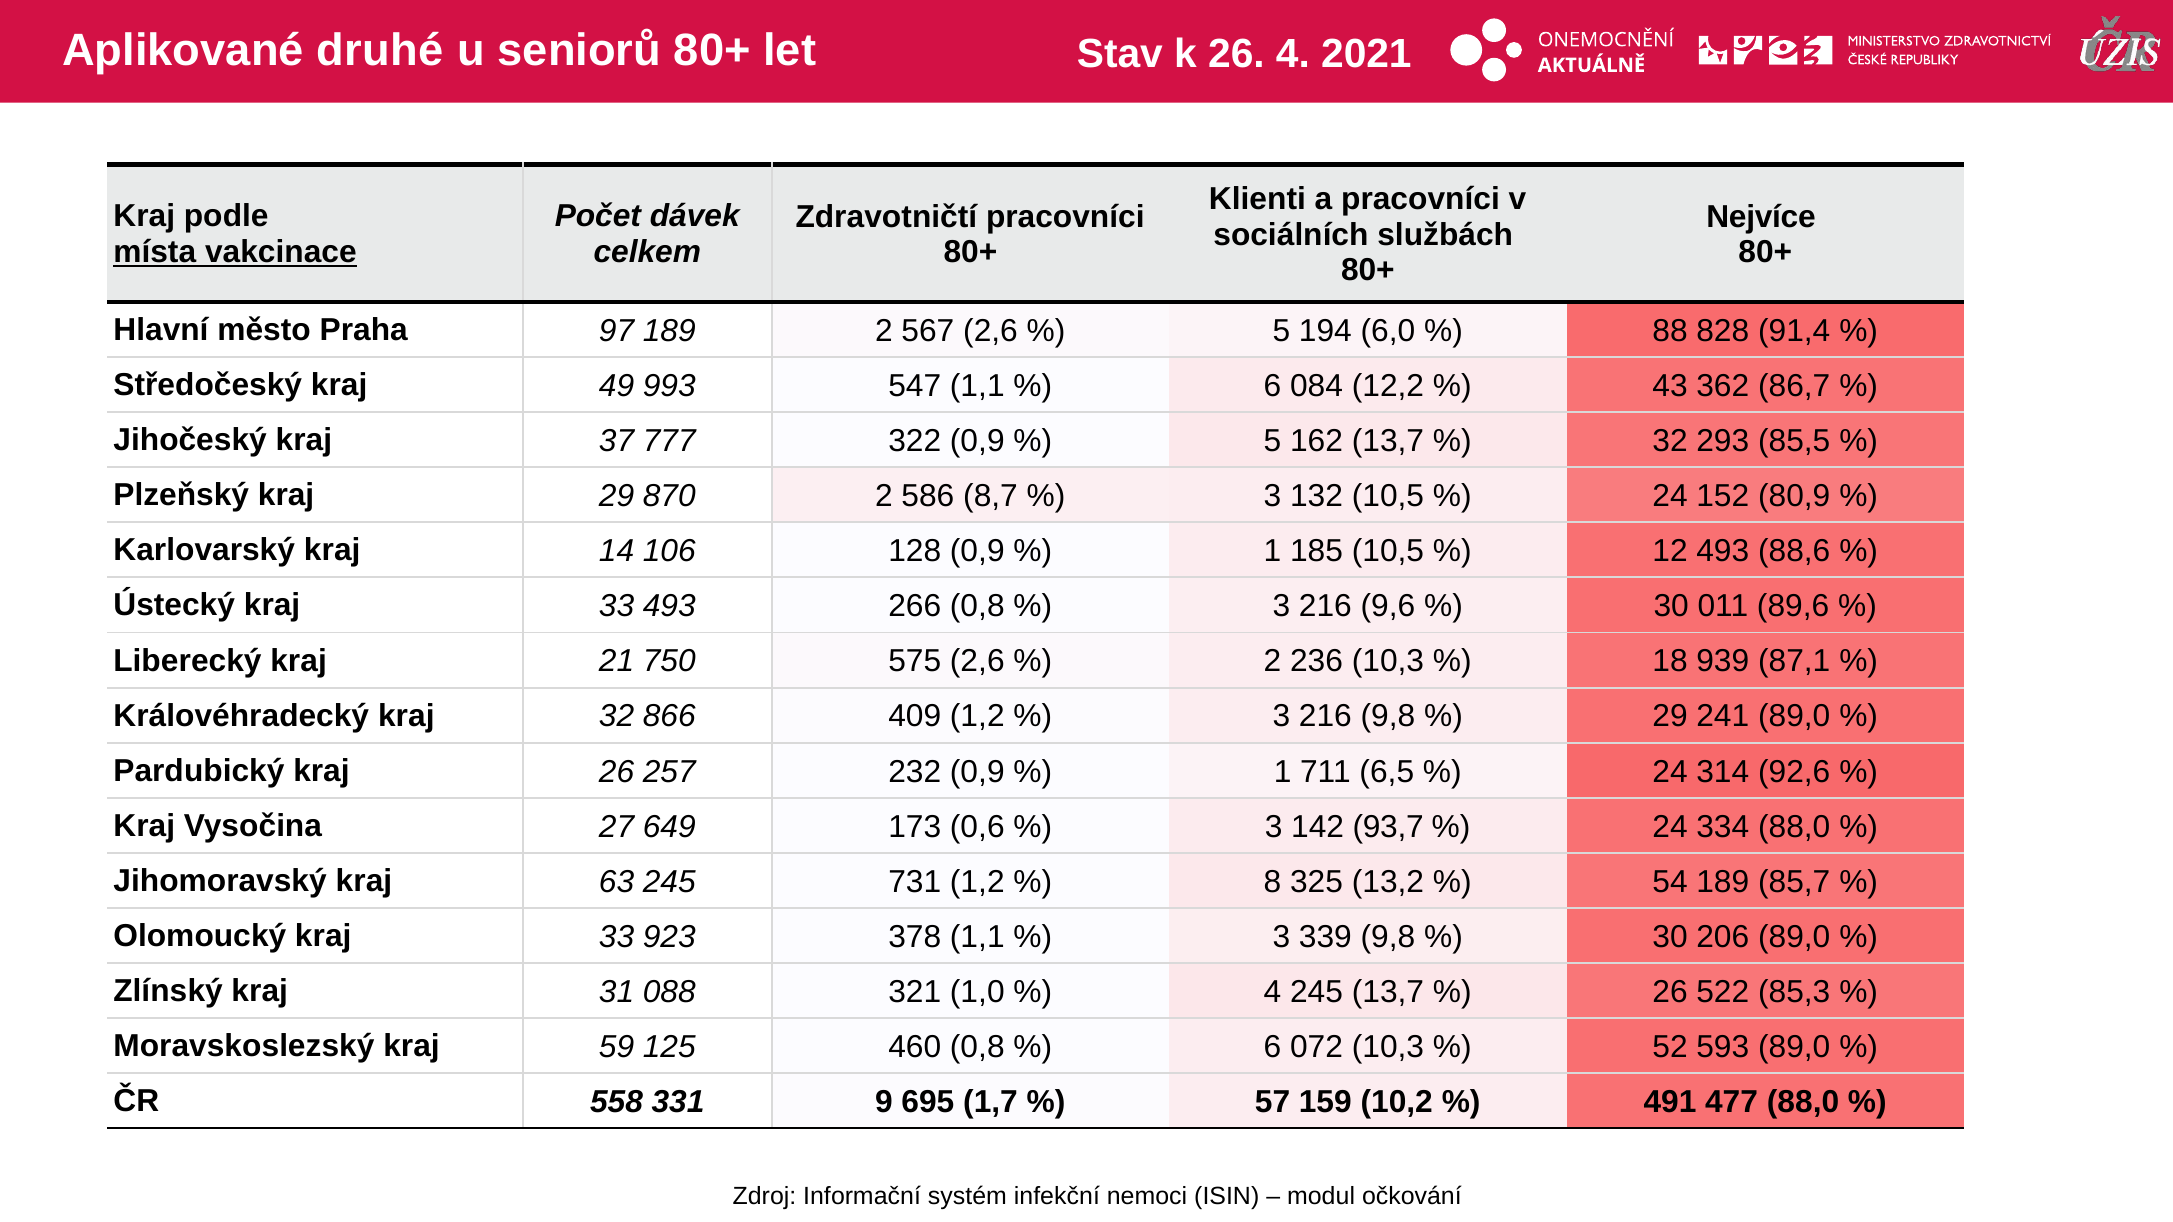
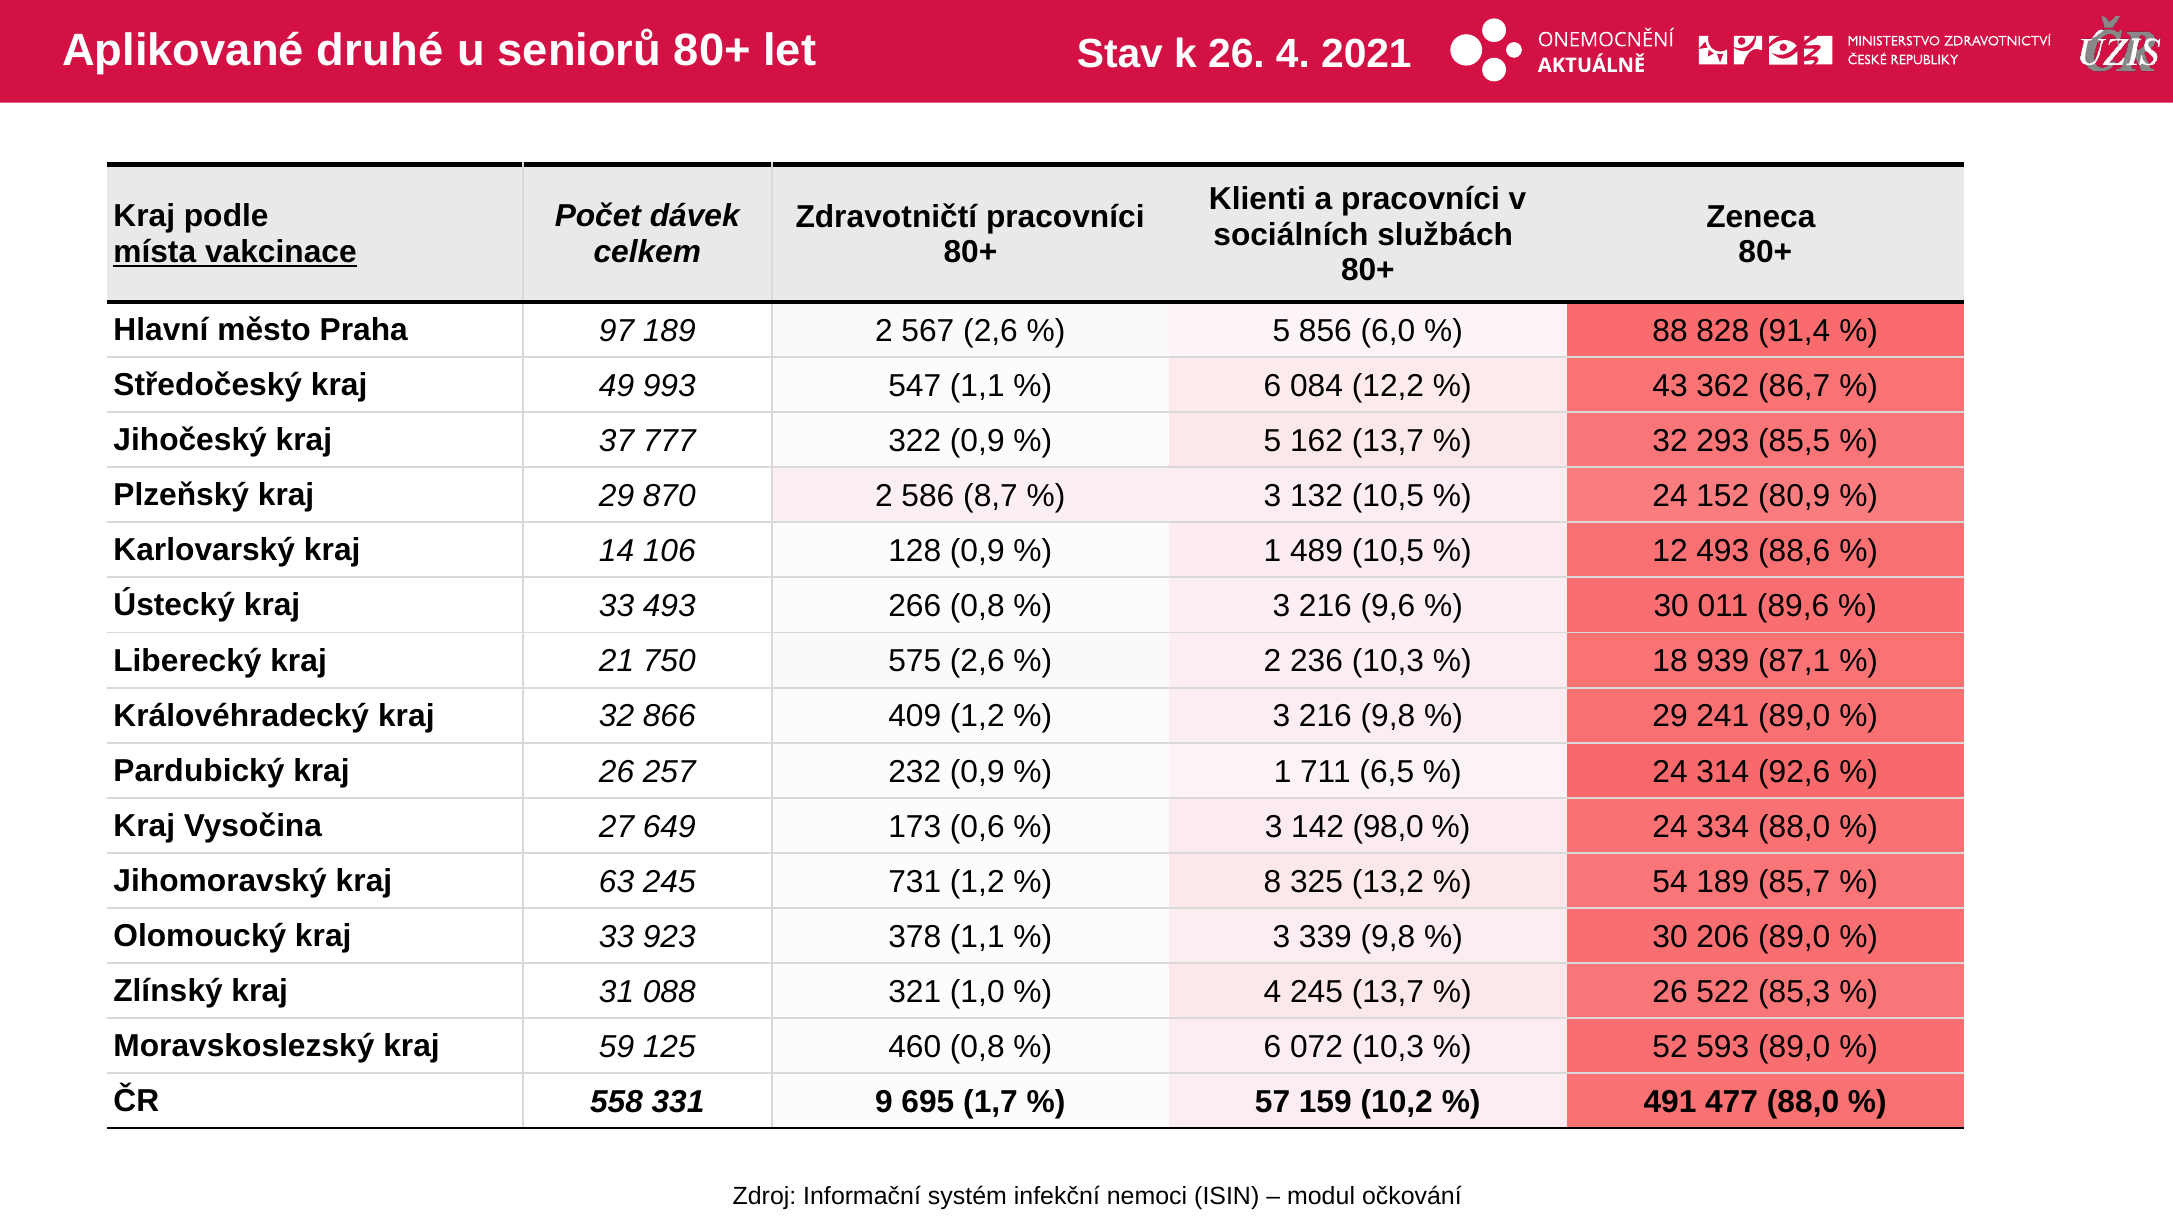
Nejvíce: Nejvíce -> Zeneca (1761, 217)
194: 194 -> 856 (1325, 331)
185: 185 -> 489 (1316, 551)
93,7: 93,7 -> 98,0 (1388, 827)
